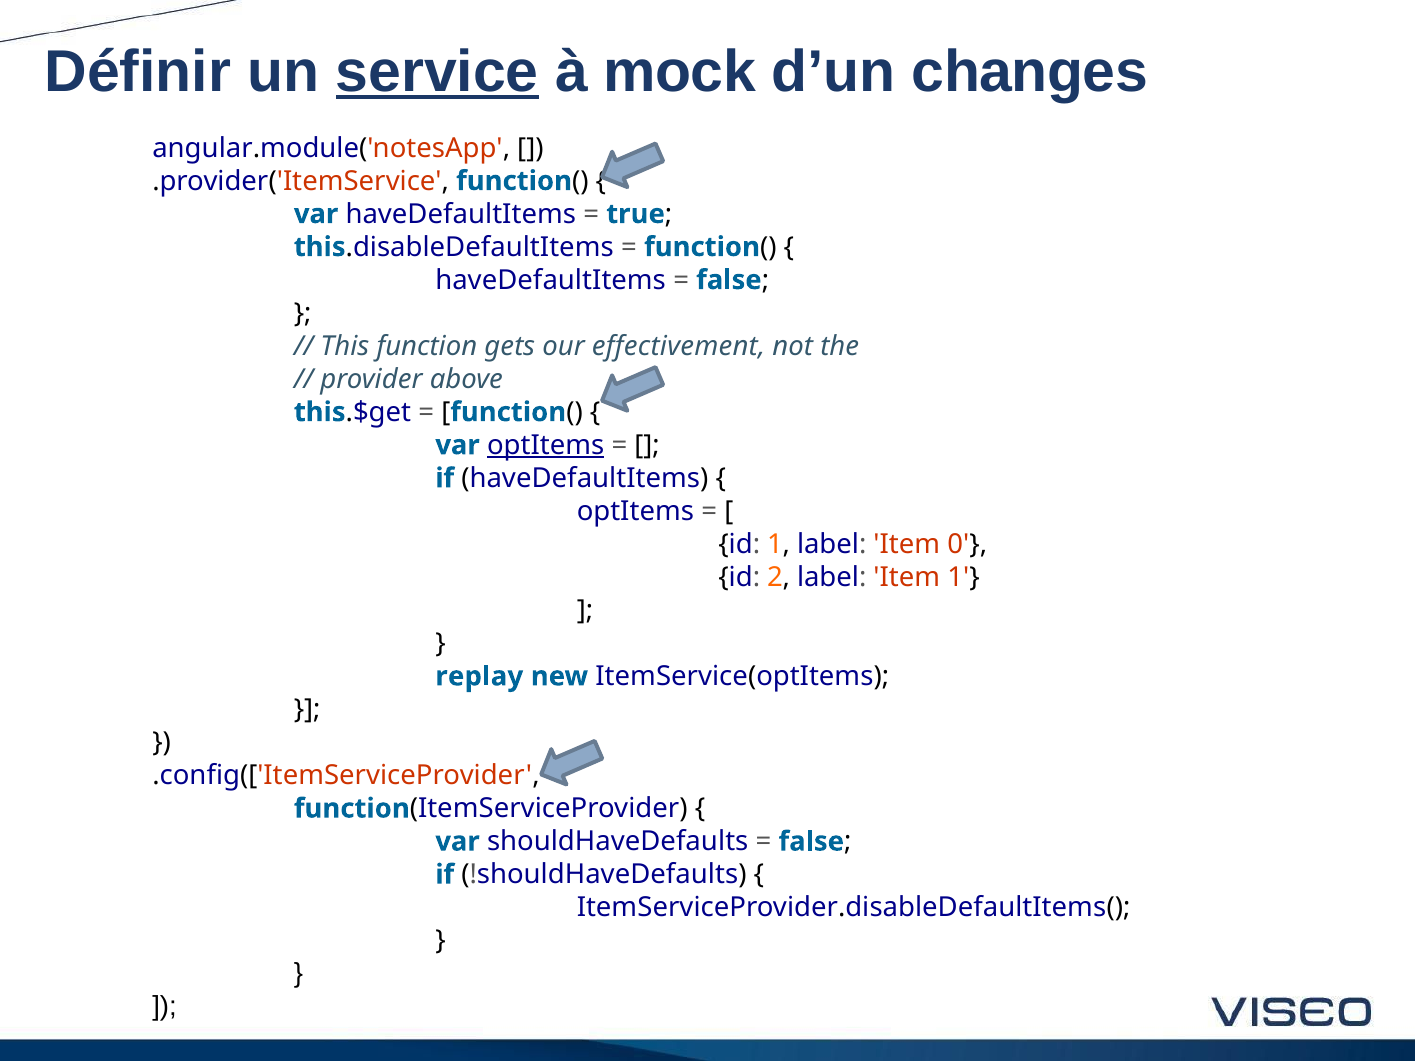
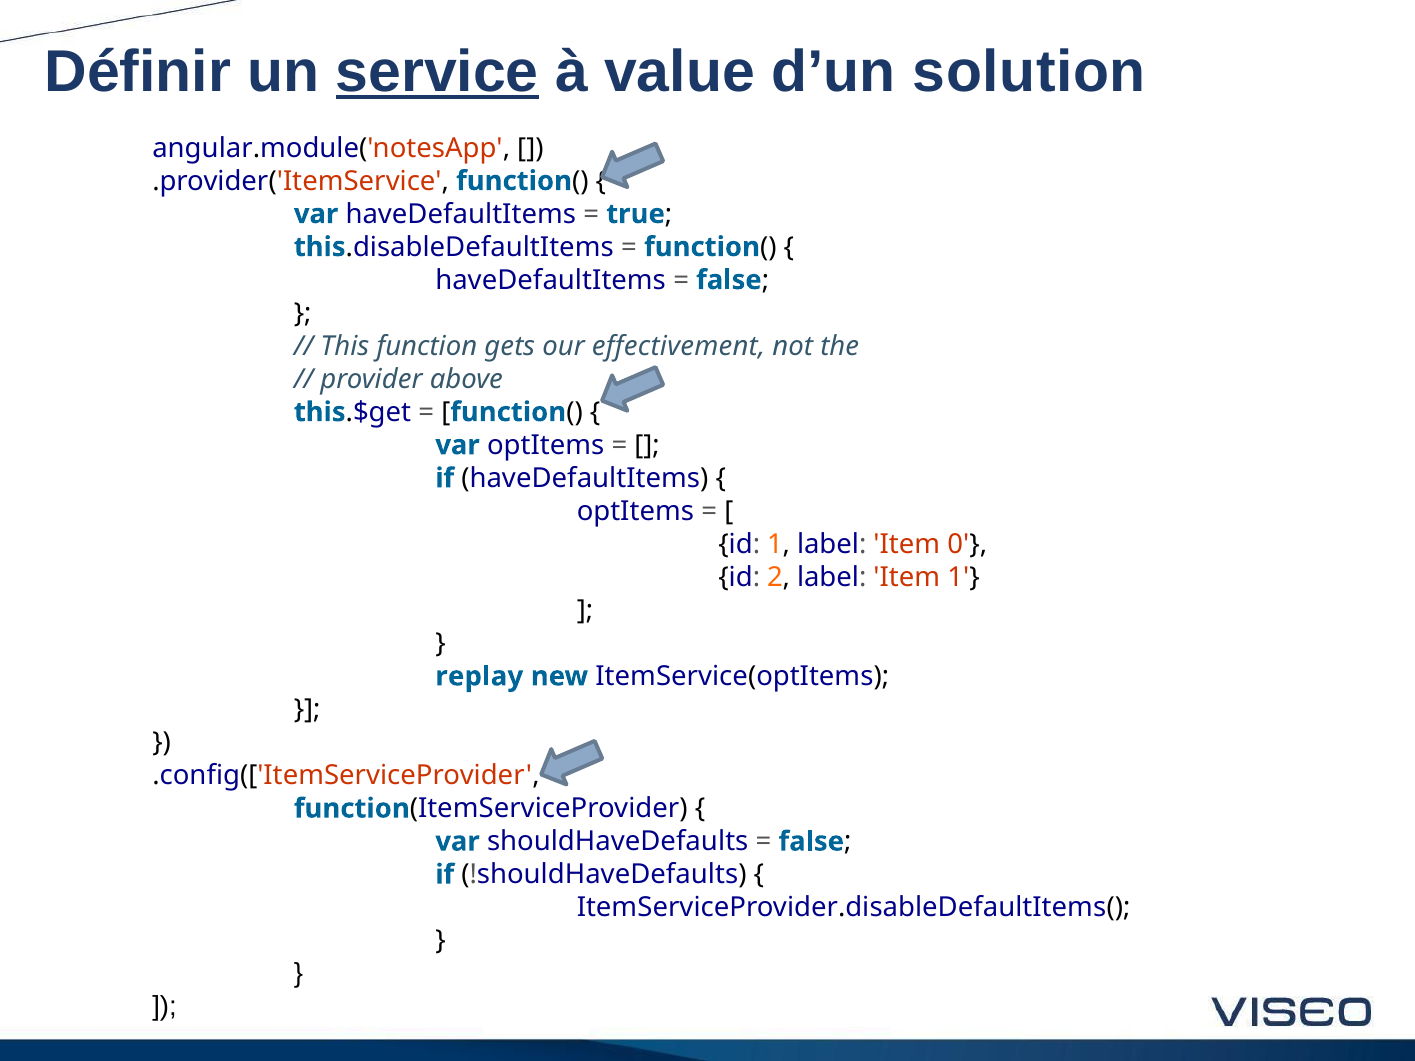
mock: mock -> value (680, 72)
changes: changes -> solution (1029, 72)
optItems underline: present -> none (546, 445)
